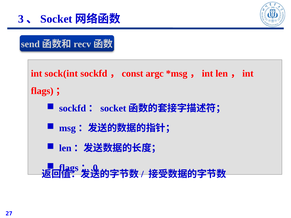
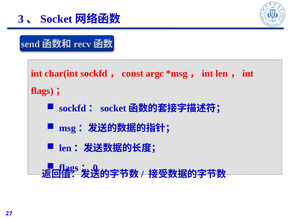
sock(int: sock(int -> char(int (61, 74)
